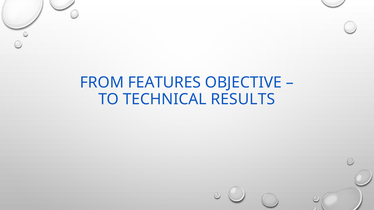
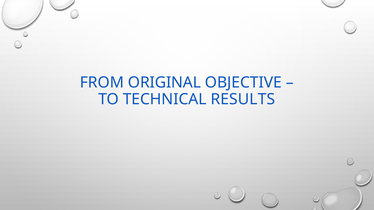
FEATURES: FEATURES -> ORIGINAL (164, 83)
